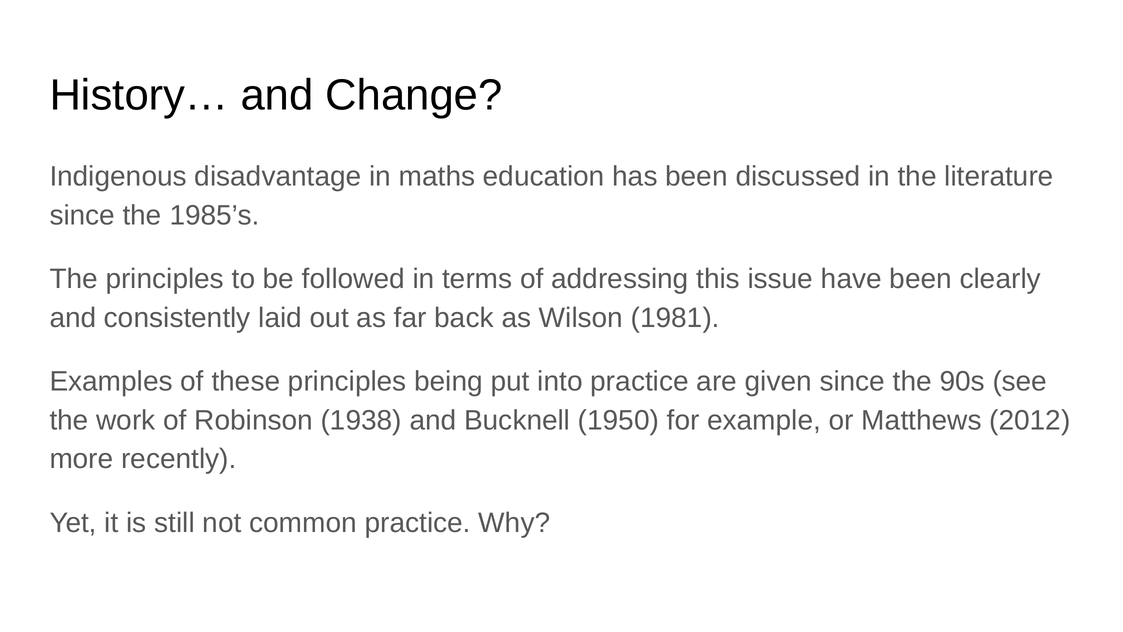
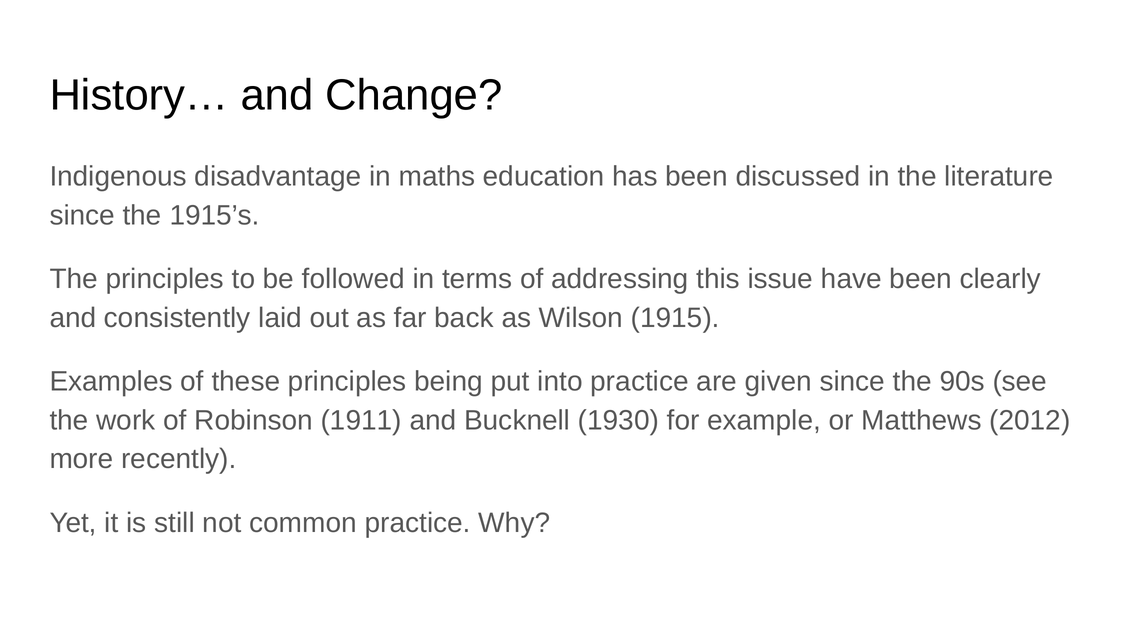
1985’s: 1985’s -> 1915’s (215, 215)
1981: 1981 -> 1915 (675, 318)
1938: 1938 -> 1911 (361, 420)
1950: 1950 -> 1930 (618, 420)
